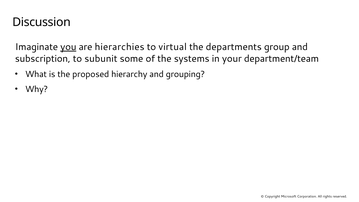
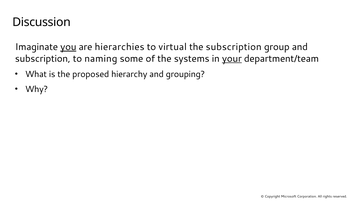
the departments: departments -> subscription (234, 47)
subunit: subunit -> naming (101, 59)
your underline: none -> present (232, 59)
